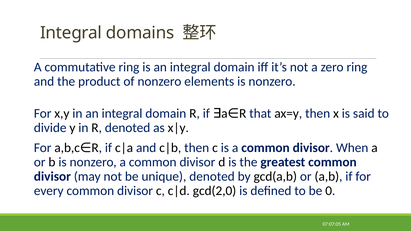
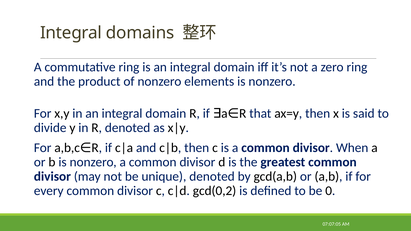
gcd(2,0: gcd(2,0 -> gcd(0,2 (215, 191)
